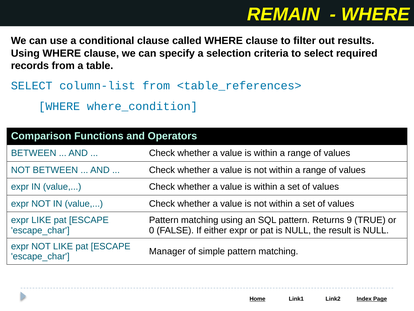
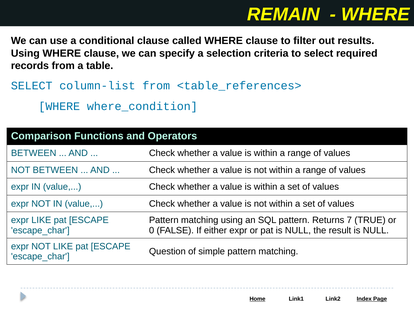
9: 9 -> 7 (349, 220)
Manager: Manager -> Question (167, 251)
